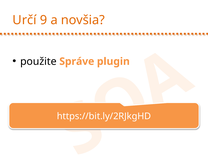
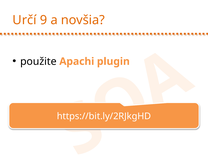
Správe: Správe -> Apachi (77, 61)
